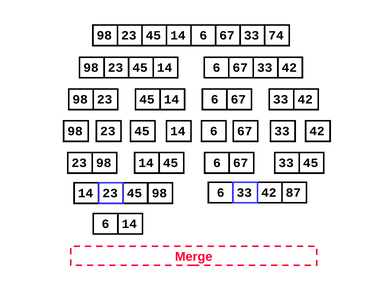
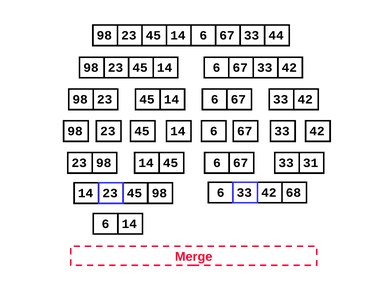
74: 74 -> 44 (276, 35)
6 45: 45 -> 31 (311, 163)
87: 87 -> 68 (293, 193)
